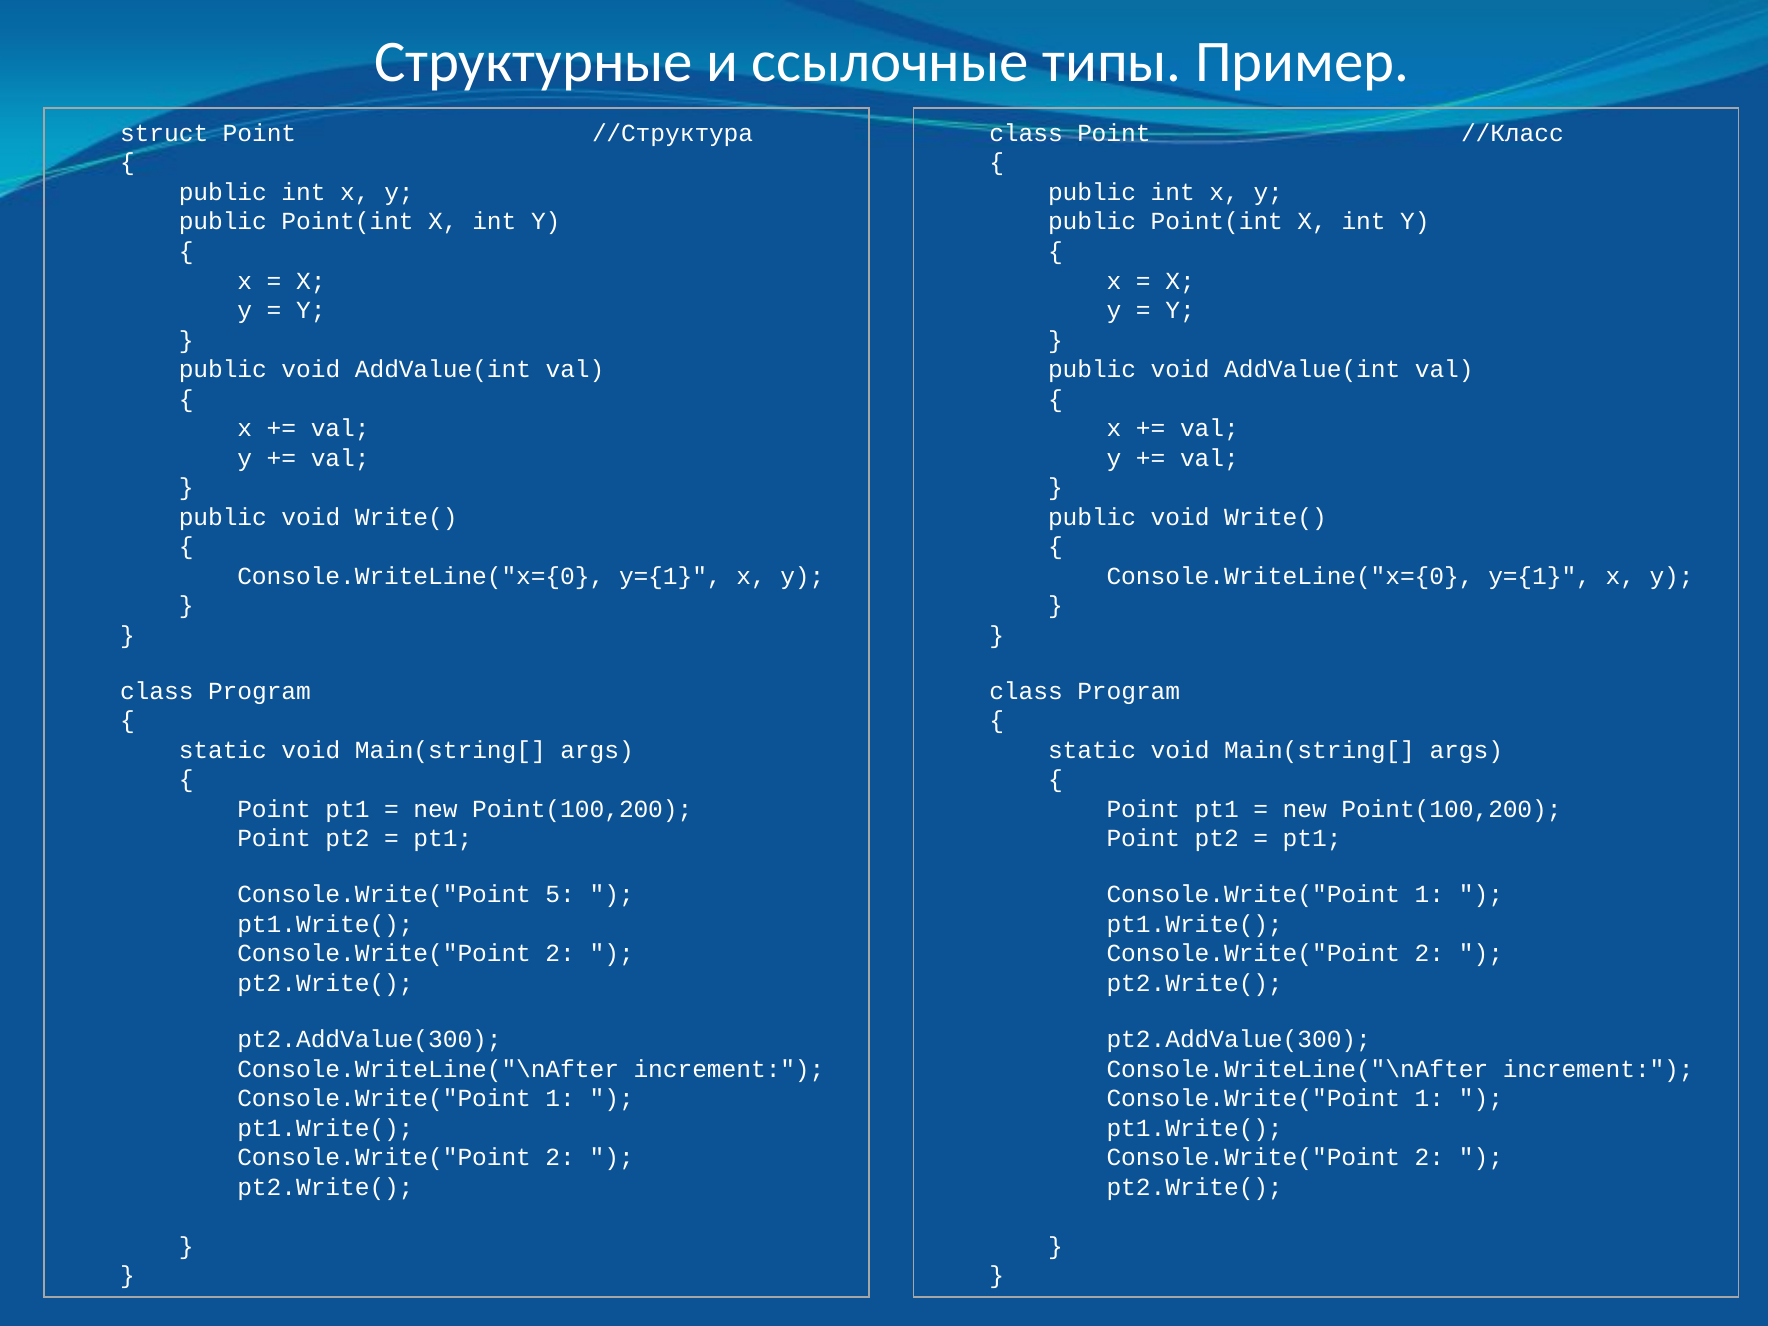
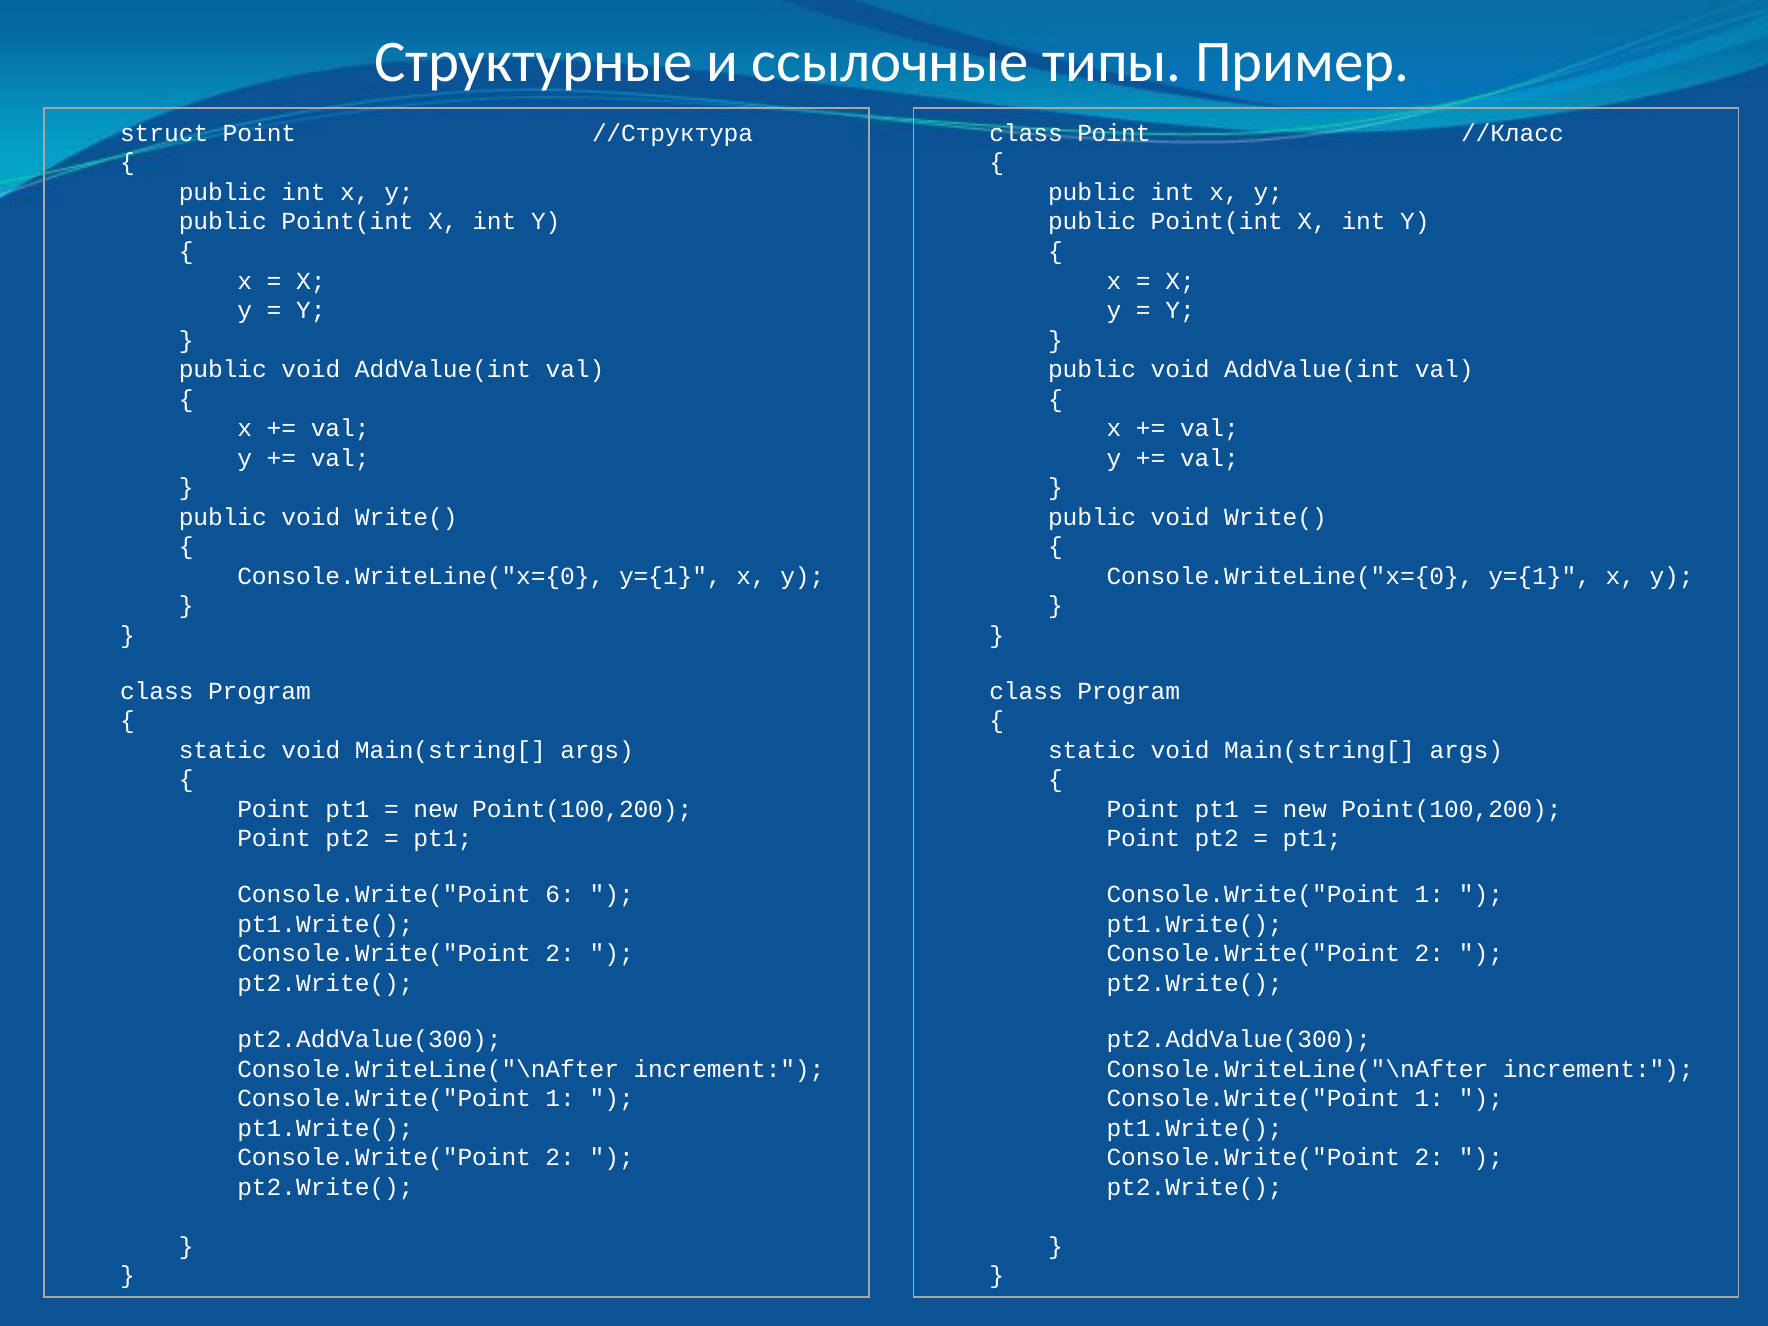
5: 5 -> 6 (560, 895)
